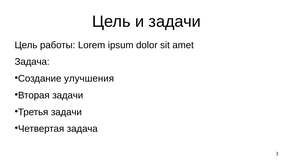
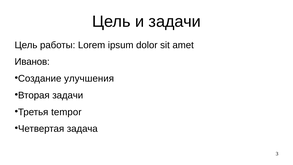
Задача: Задача -> Иванов (32, 62)
Третья задачи: задачи -> tempor (66, 112)
